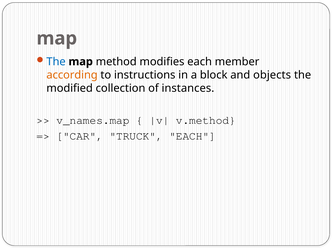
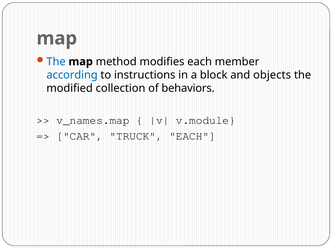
according colour: orange -> blue (72, 75)
instances: instances -> behaviors (188, 88)
v.method: v.method -> v.module (206, 120)
